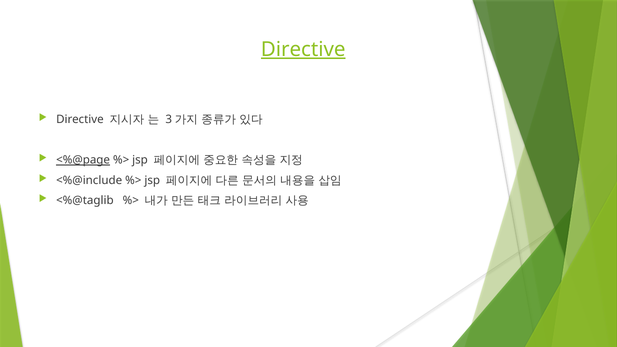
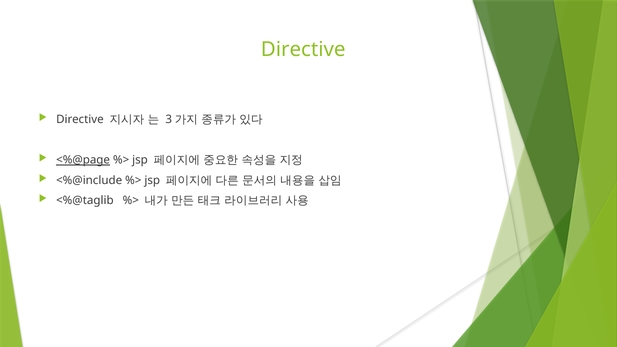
Directive underline: present -> none (303, 49)
